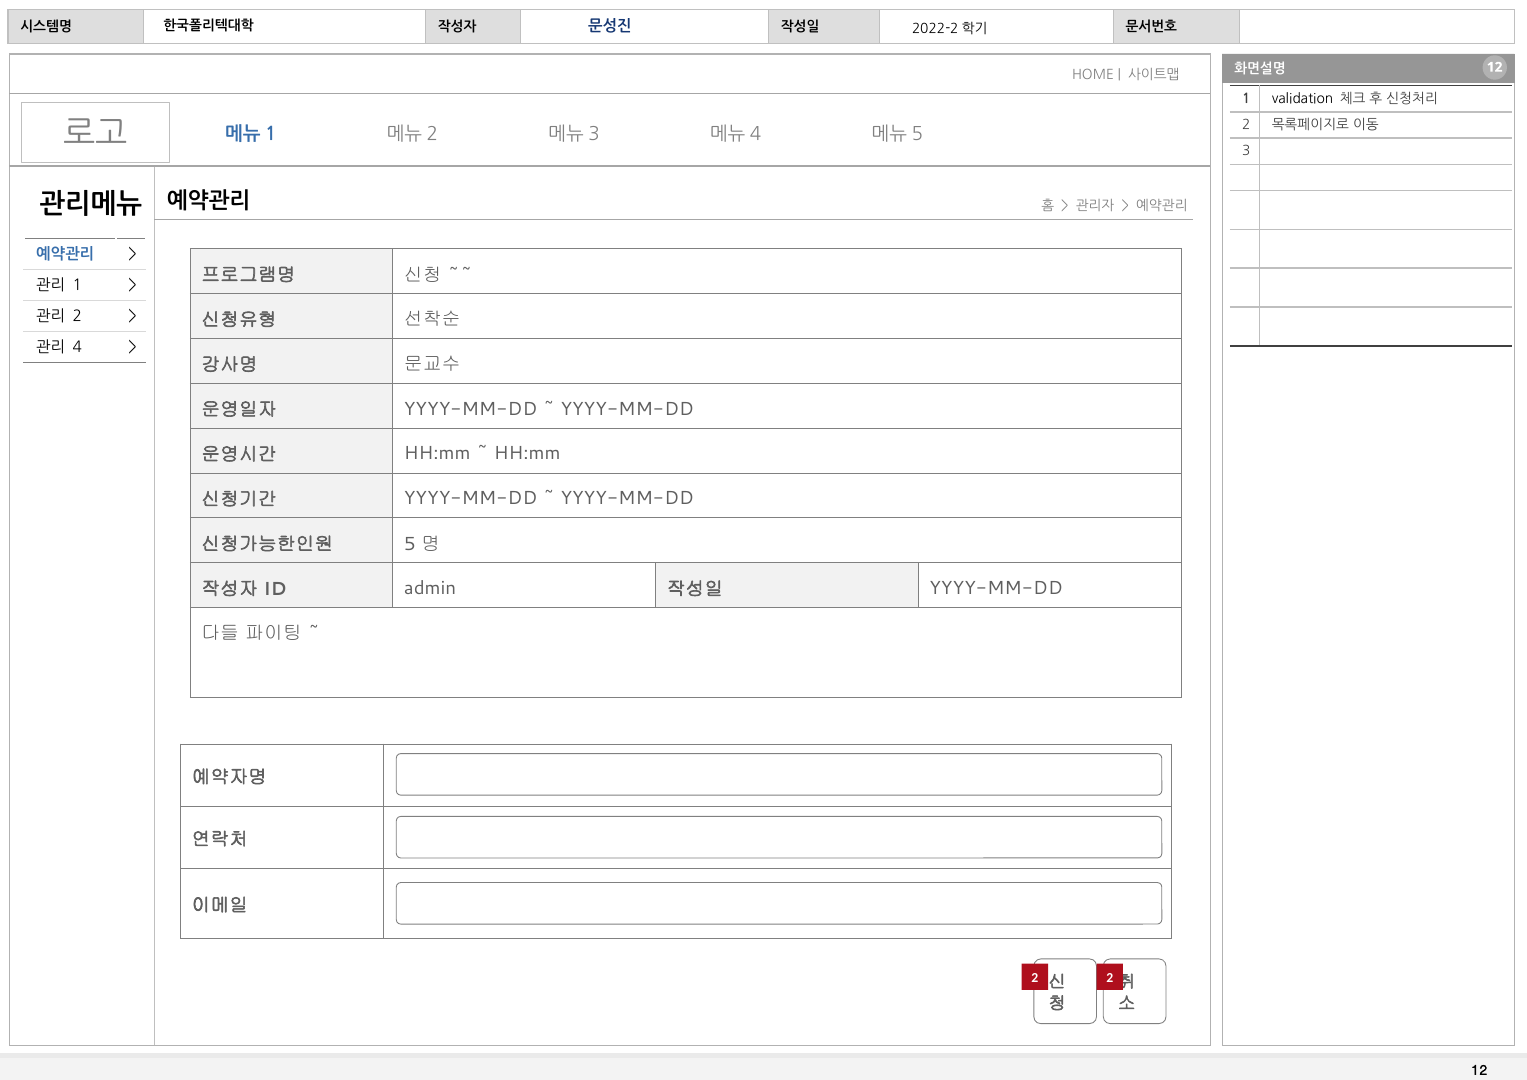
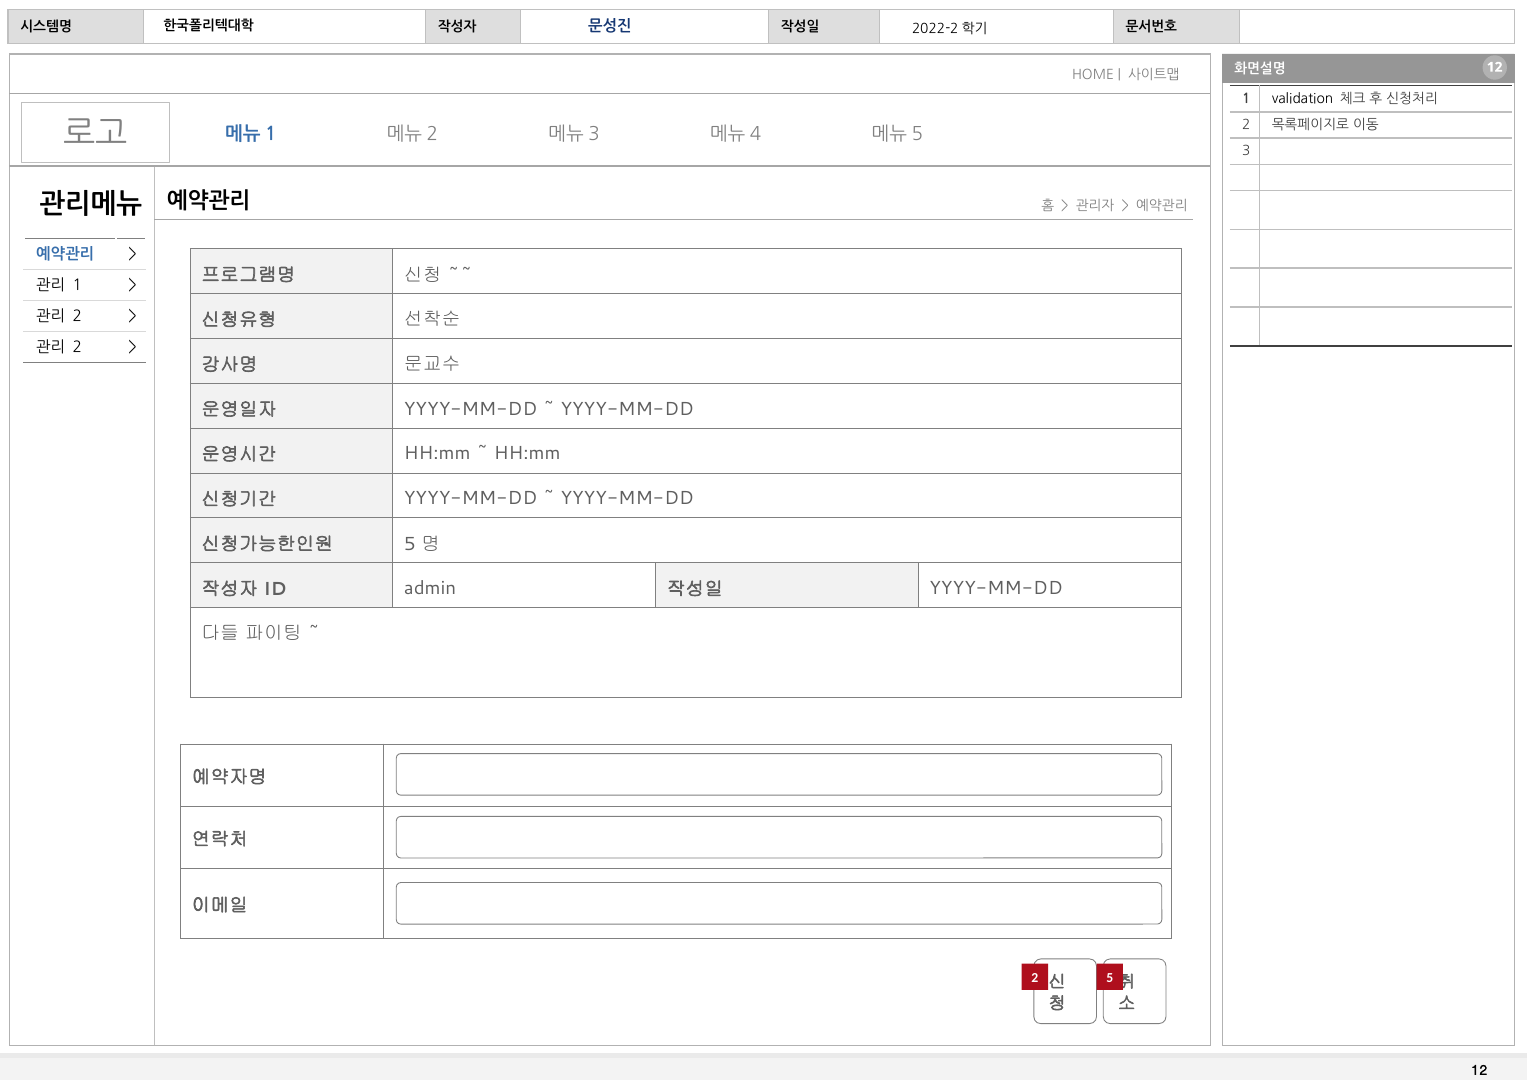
4: 4 -> 2 (77, 347)
2 2: 2 -> 5 (1110, 977)
